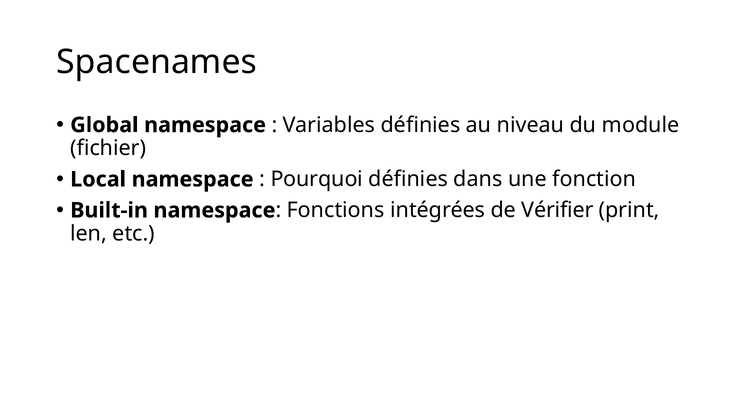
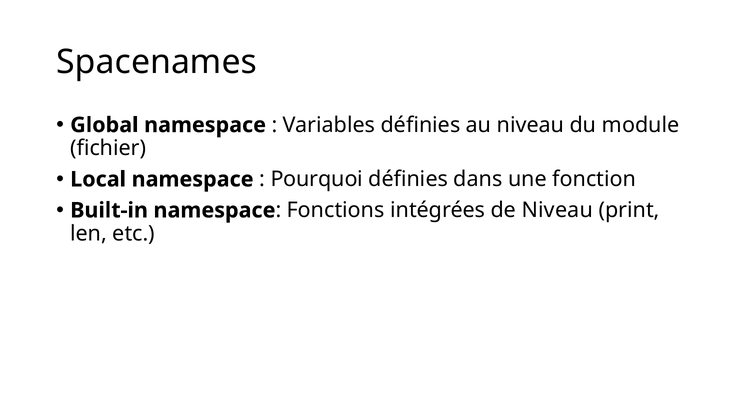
de Vérifier: Vérifier -> Niveau (557, 210)
